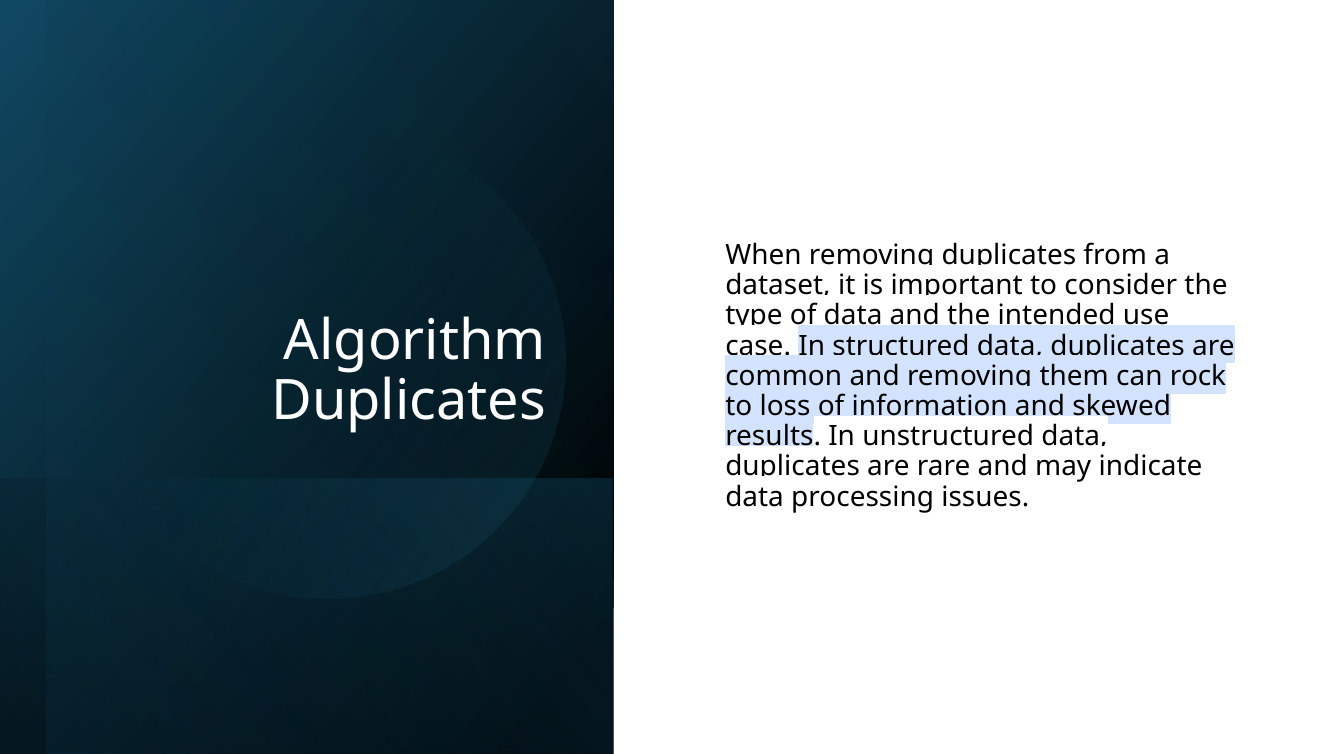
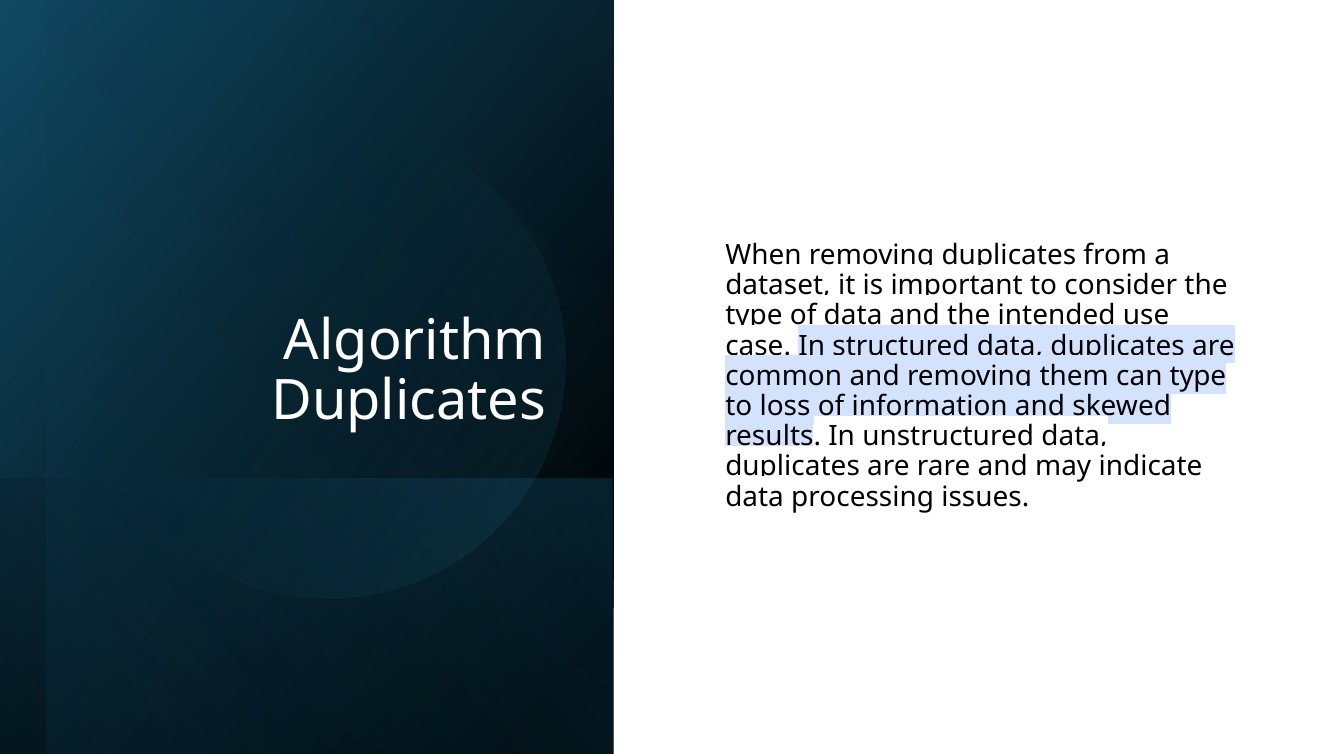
rock: rock -> type (1198, 376)
